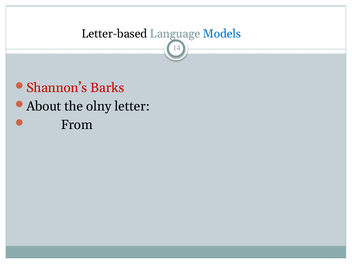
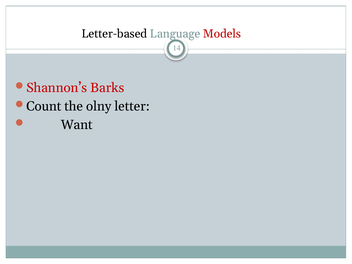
Models colour: blue -> red (222, 34)
About: About -> Count (44, 106)
From: From -> Want (77, 125)
